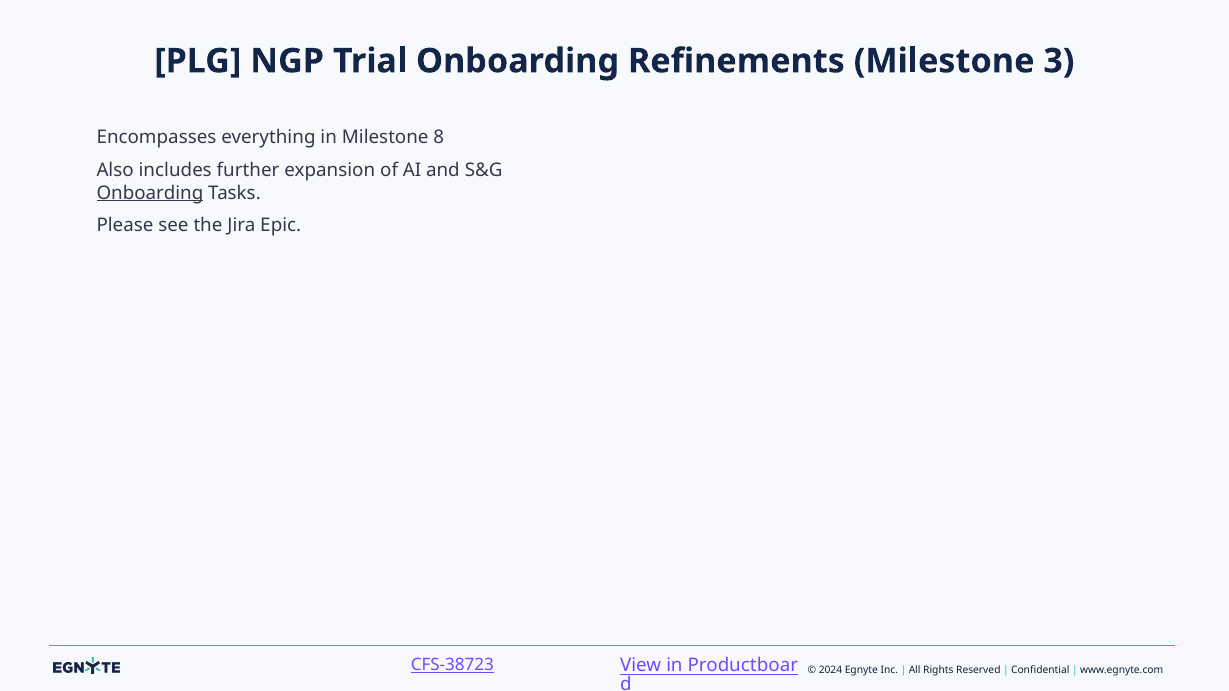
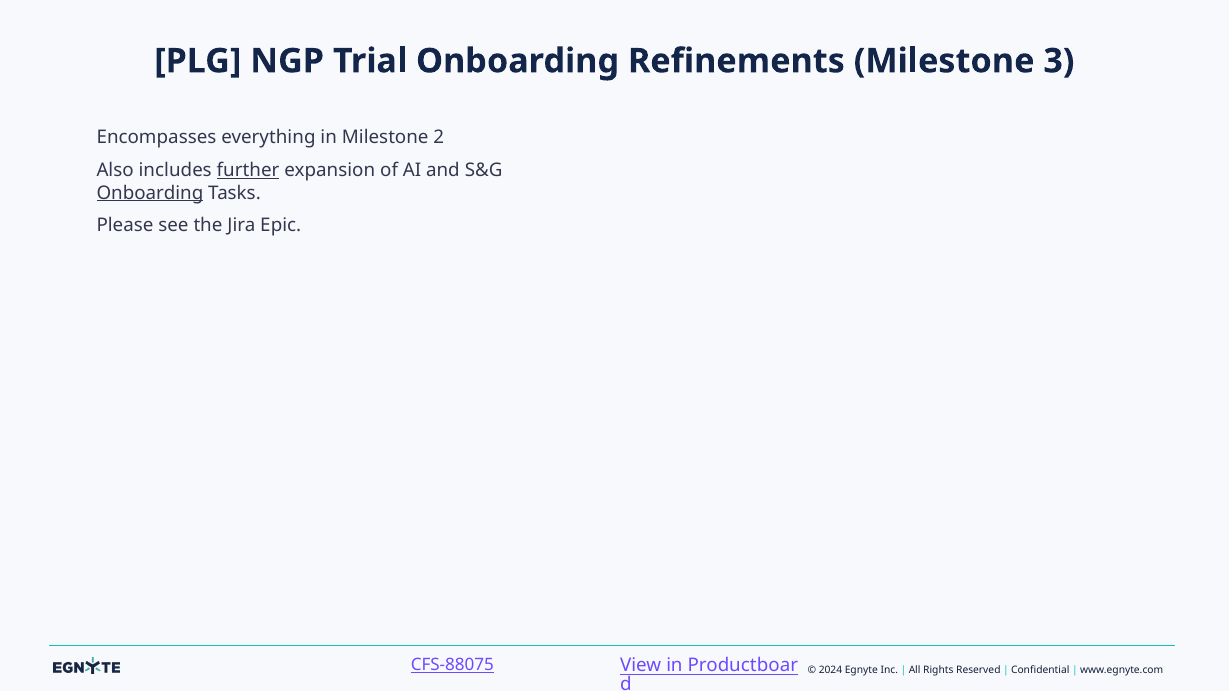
8: 8 -> 2 (439, 138)
further underline: none -> present (248, 170)
CFS-38723: CFS-38723 -> CFS-88075 (452, 665)
